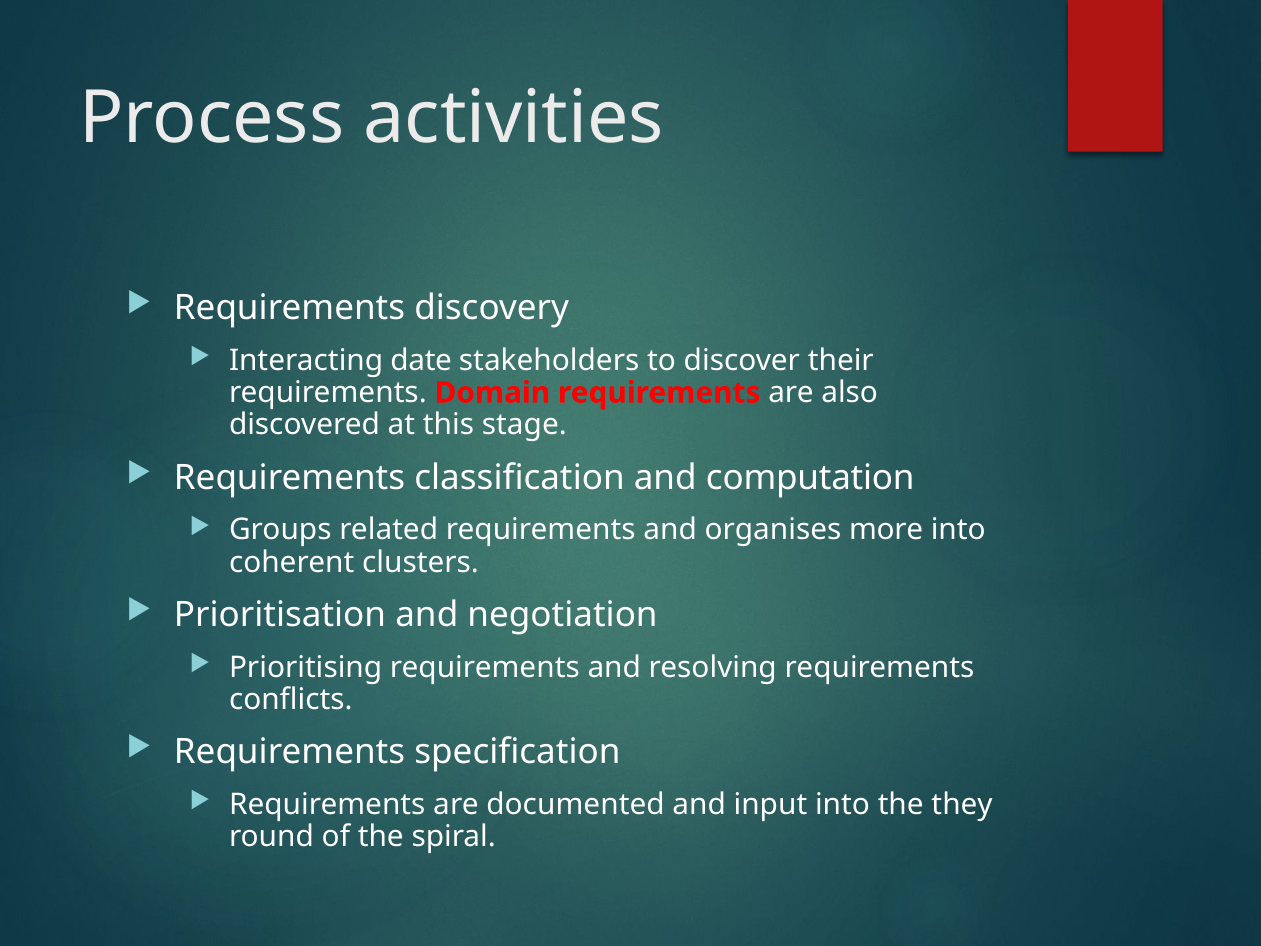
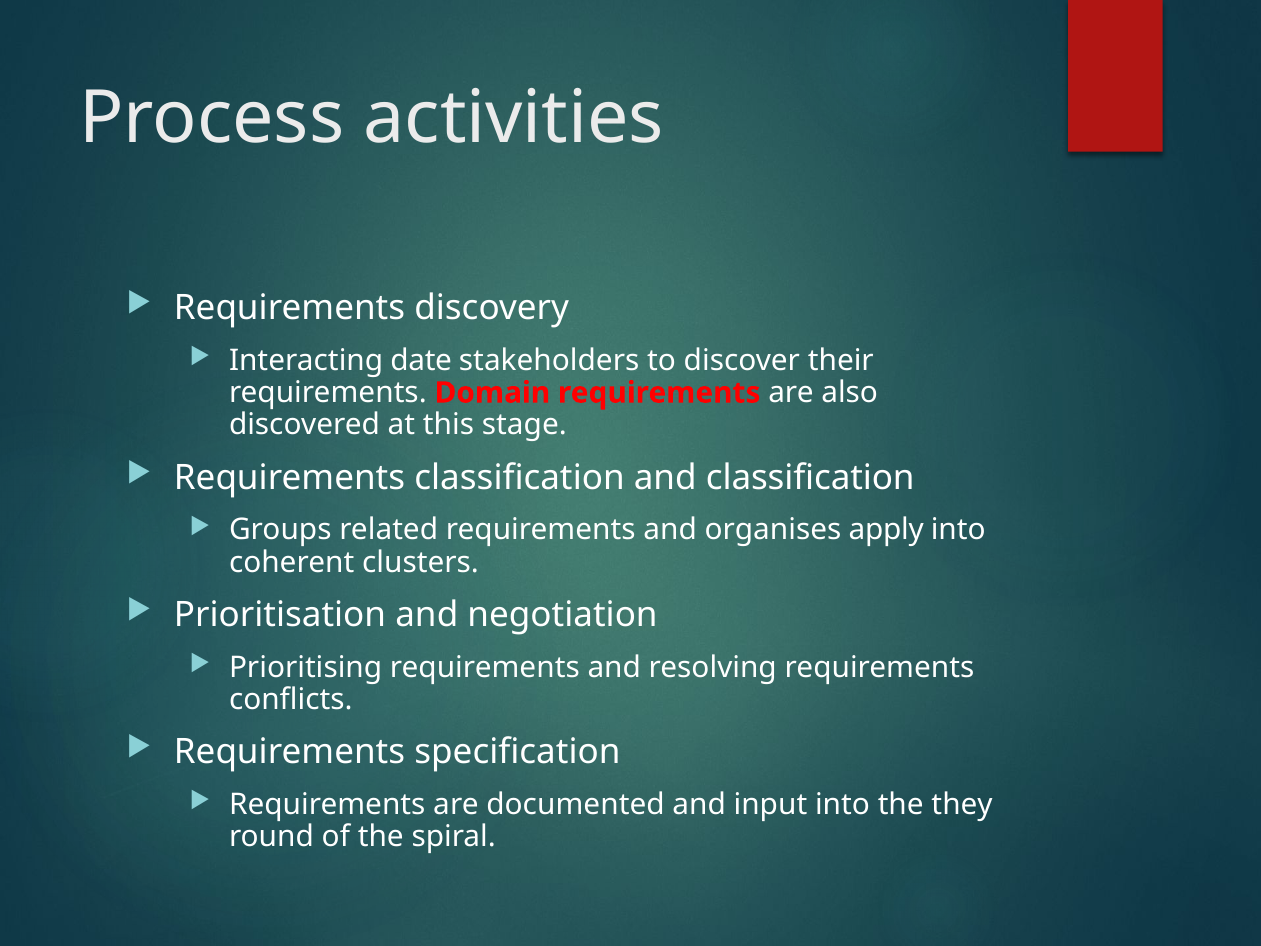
and computation: computation -> classification (810, 477)
more: more -> apply (886, 530)
